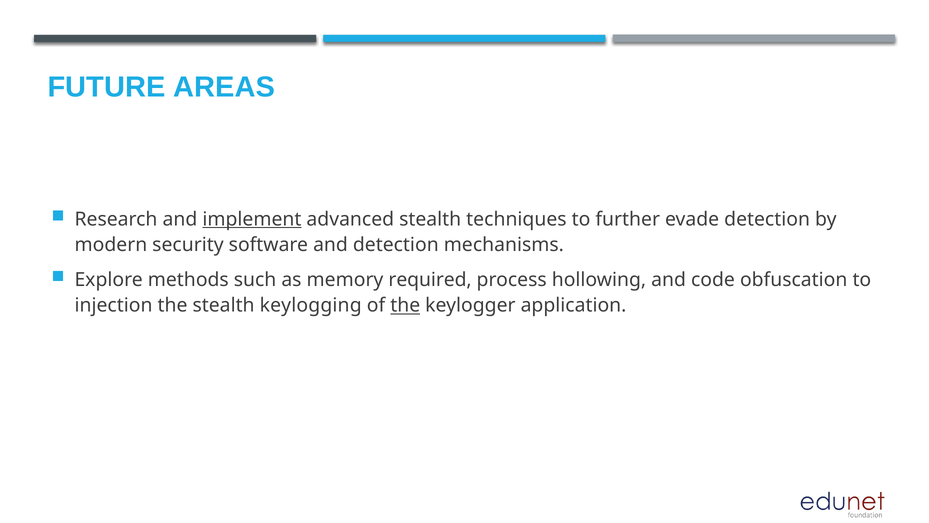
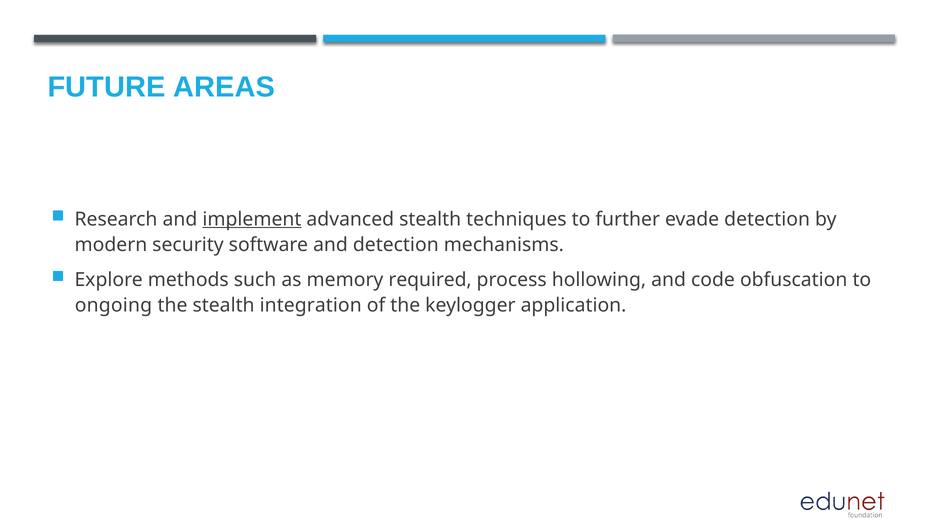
injection: injection -> ongoing (113, 305)
keylogging: keylogging -> integration (311, 305)
the underline: present -> none (405, 305)
